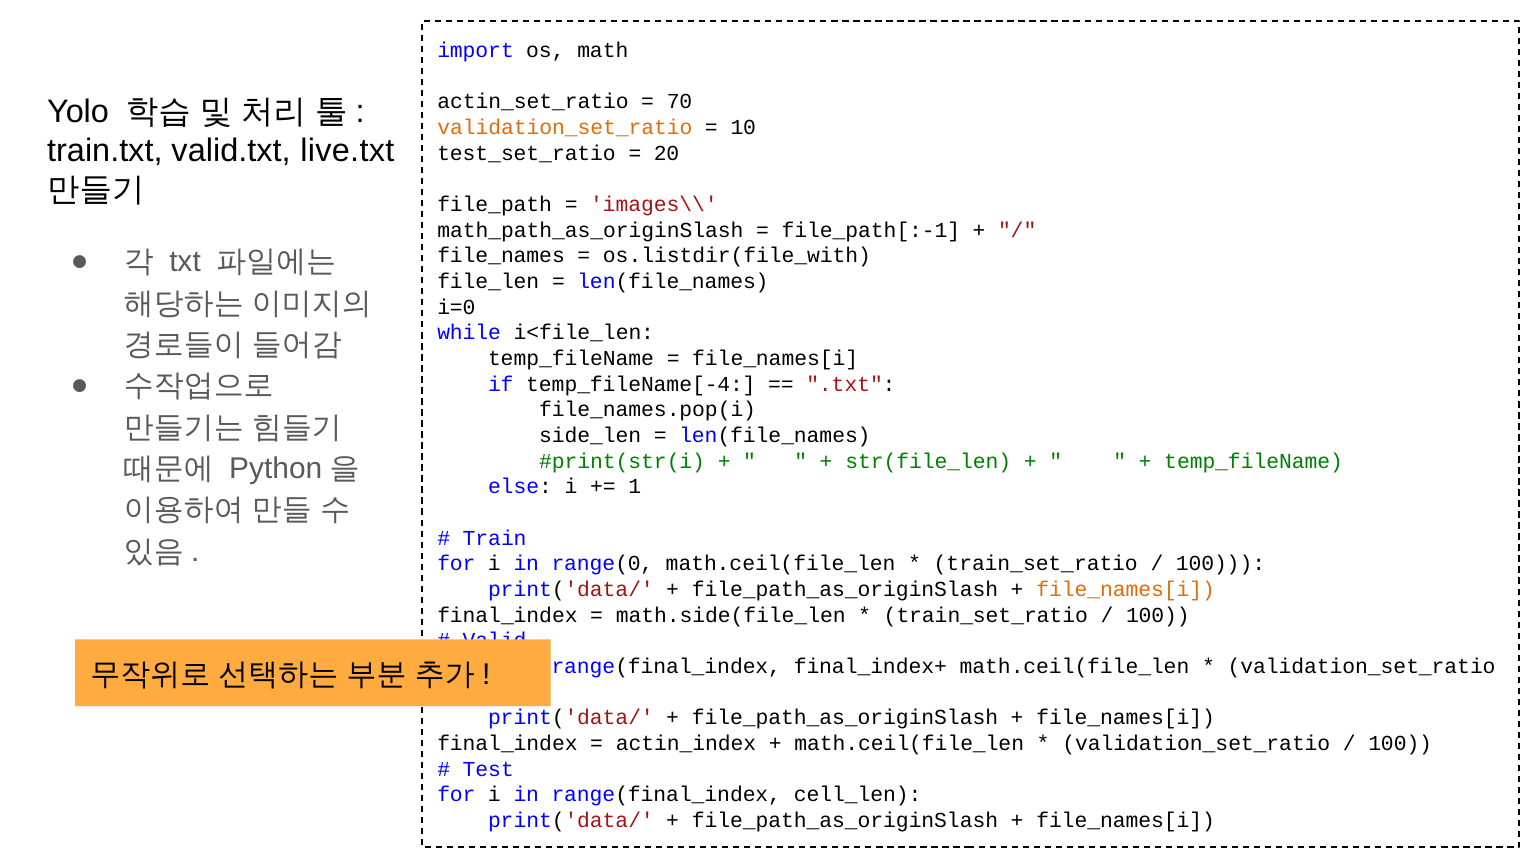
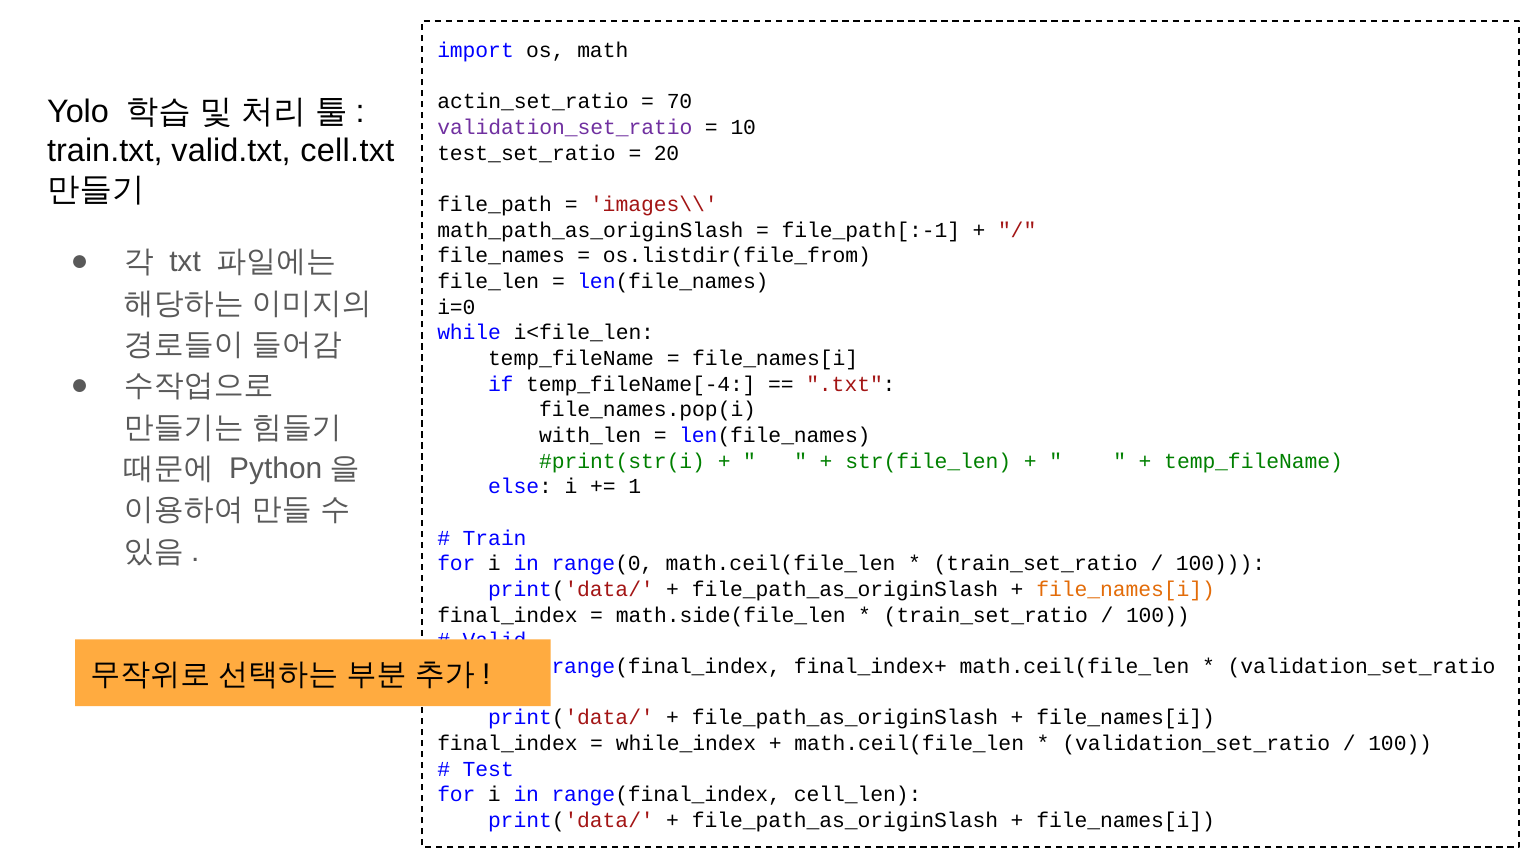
validation_set_ratio colour: orange -> purple (565, 127)
live.txt: live.txt -> cell.txt (347, 151)
os.listdir(file_with: os.listdir(file_with -> os.listdir(file_from (737, 256)
side_len: side_len -> with_len (590, 435)
actin_index: actin_index -> while_index (686, 743)
